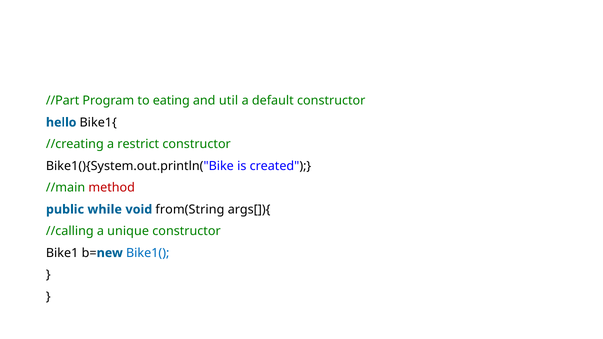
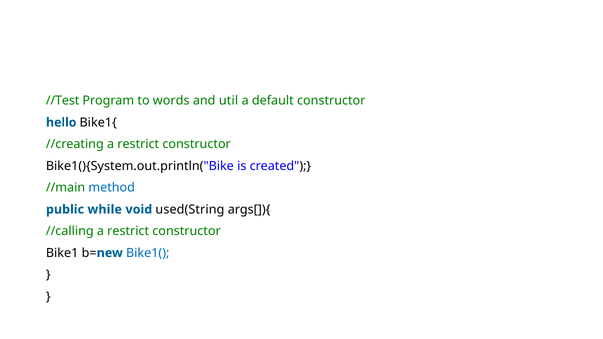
//Part: //Part -> //Test (63, 101)
eating: eating -> words (171, 101)
method colour: red -> blue (112, 188)
from(String: from(String -> used(String (190, 210)
//calling a unique: unique -> restrict (128, 231)
